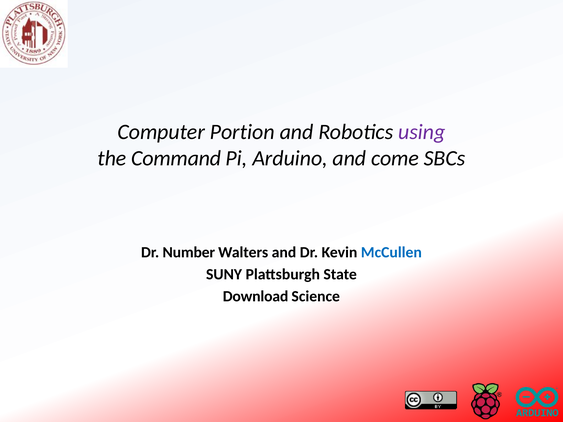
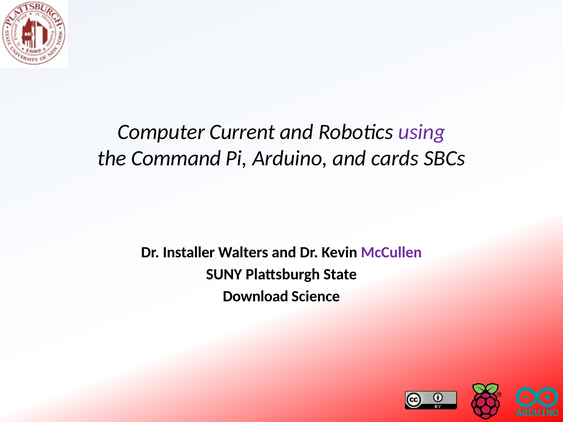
Portion: Portion -> Current (242, 132)
come: come -> cards (395, 158)
Number: Number -> Installer (189, 253)
McCullen colour: blue -> purple (391, 253)
